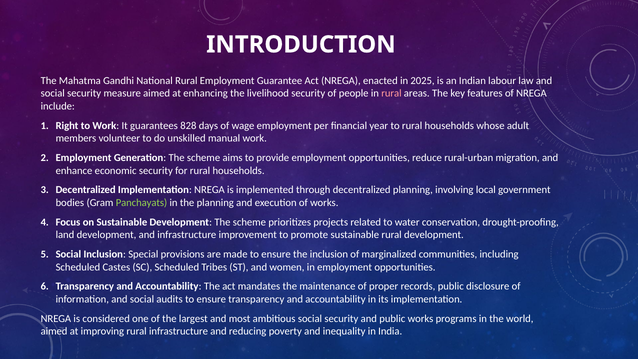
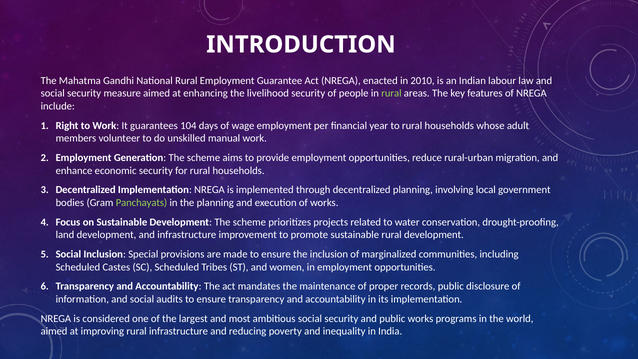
2025: 2025 -> 2010 (423, 81)
rural colour: pink -> light green (391, 93)
828: 828 -> 104 (188, 126)
